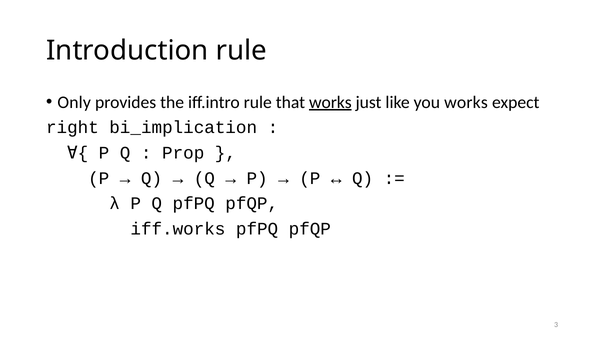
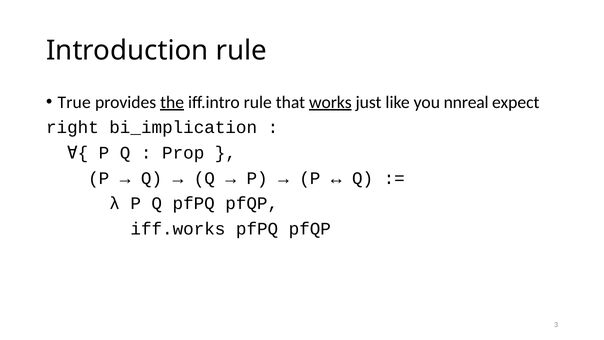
Only: Only -> True (74, 102)
the underline: none -> present (172, 102)
you works: works -> nnreal (466, 102)
